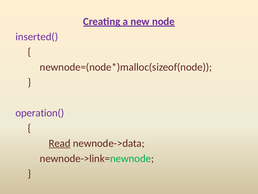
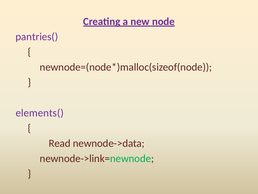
inserted(: inserted( -> pantries( (37, 37)
operation(: operation( -> elements( (40, 113)
Read underline: present -> none (60, 143)
